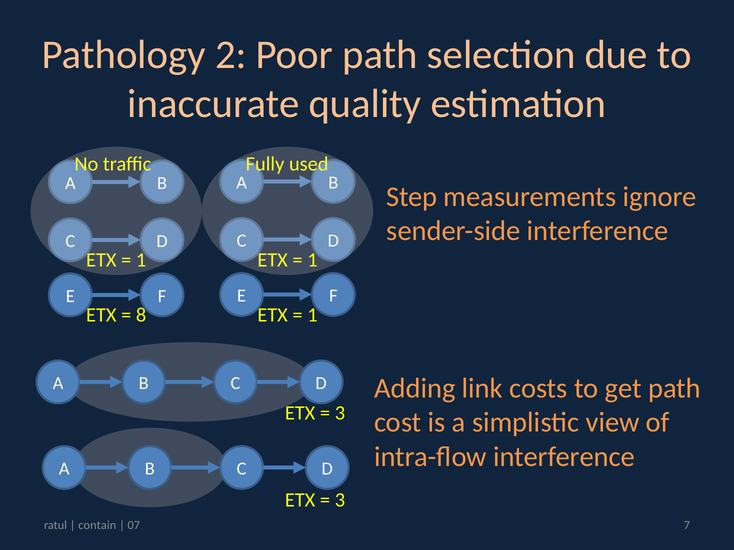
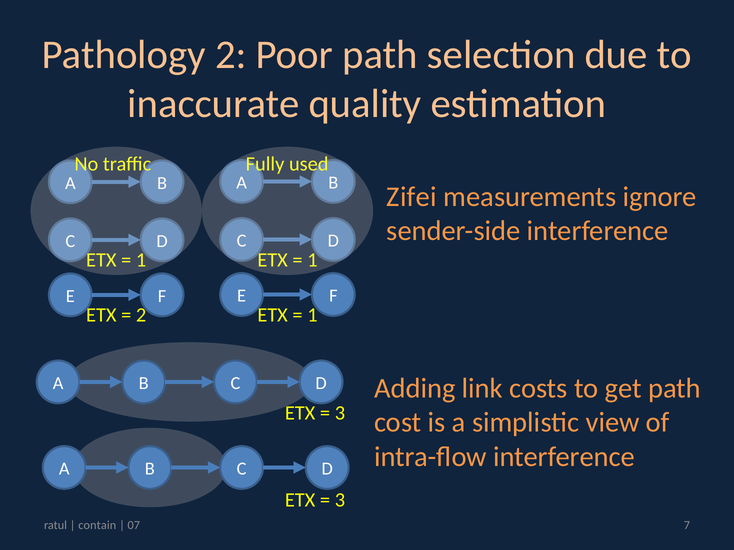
Step: Step -> Zifei (412, 197)
8: 8 -> 2 (141, 315)
